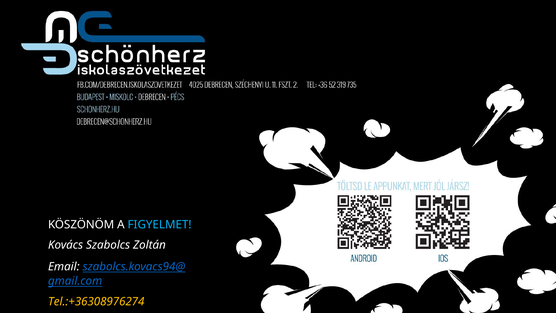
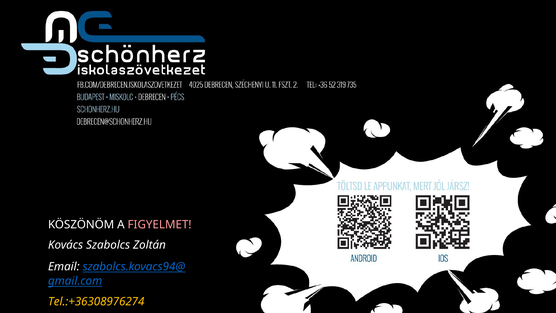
FIGYELMET colour: light blue -> pink (160, 225)
